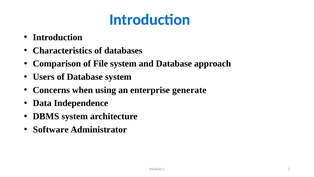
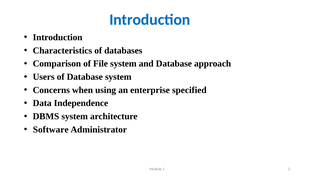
generate: generate -> specified (189, 90)
